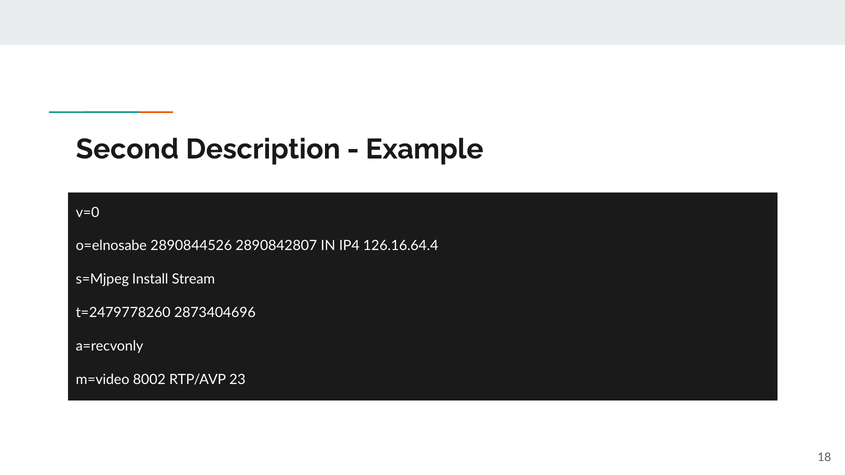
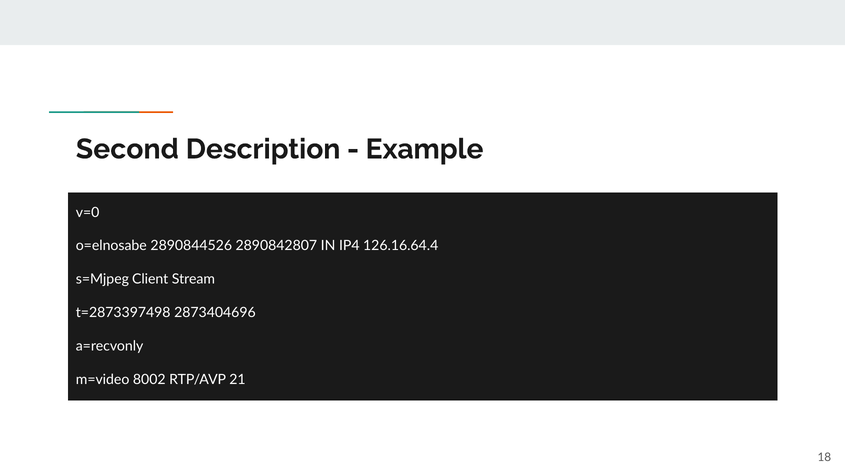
Install: Install -> Client (150, 280)
t=2479778260: t=2479778260 -> t=2873397498 (123, 313)
23: 23 -> 21 (237, 380)
